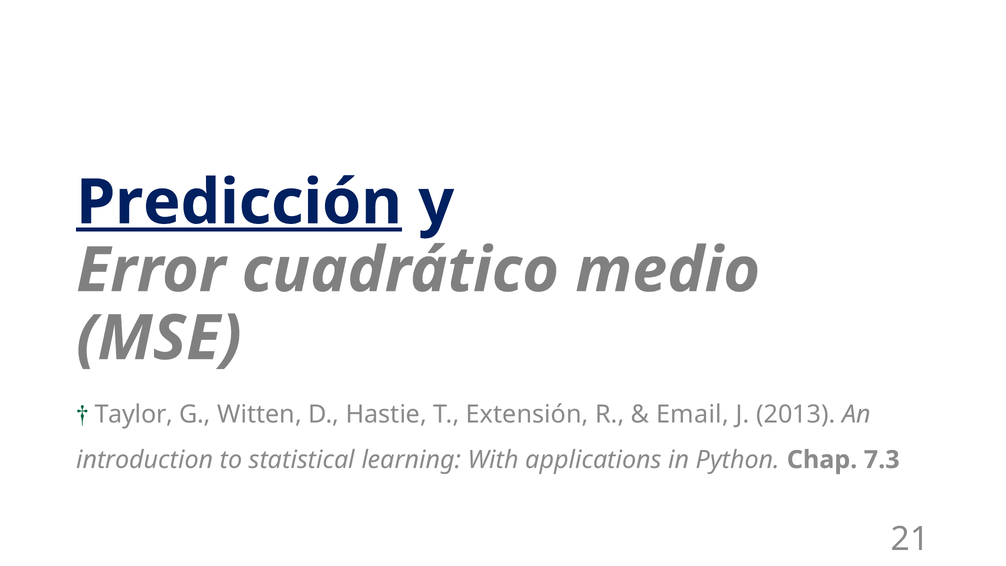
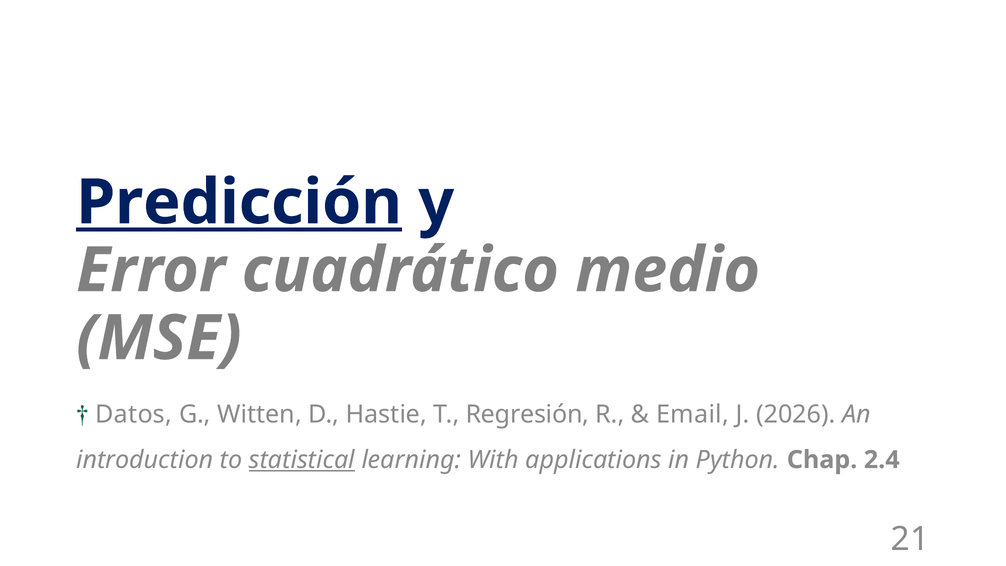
Taylor: Taylor -> Datos (134, 414)
Extensión: Extensión -> Regresión (527, 414)
2013: 2013 -> 2026 (796, 414)
statistical underline: none -> present (302, 460)
7.3: 7.3 -> 2.4 (882, 460)
